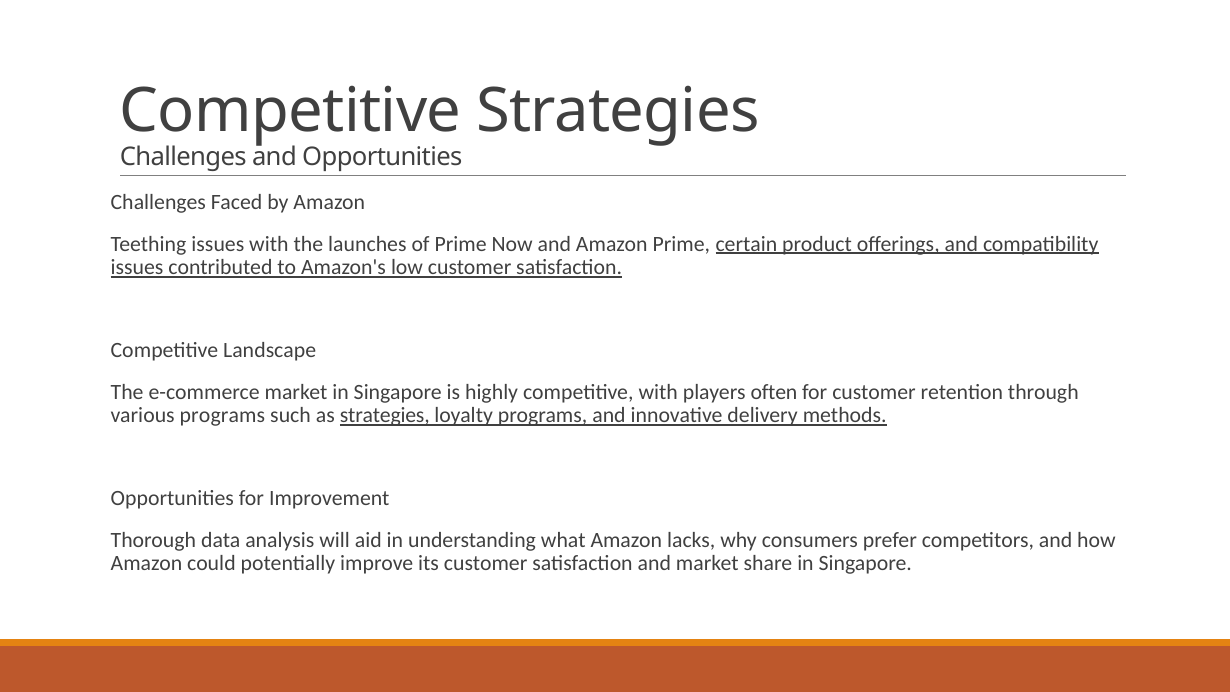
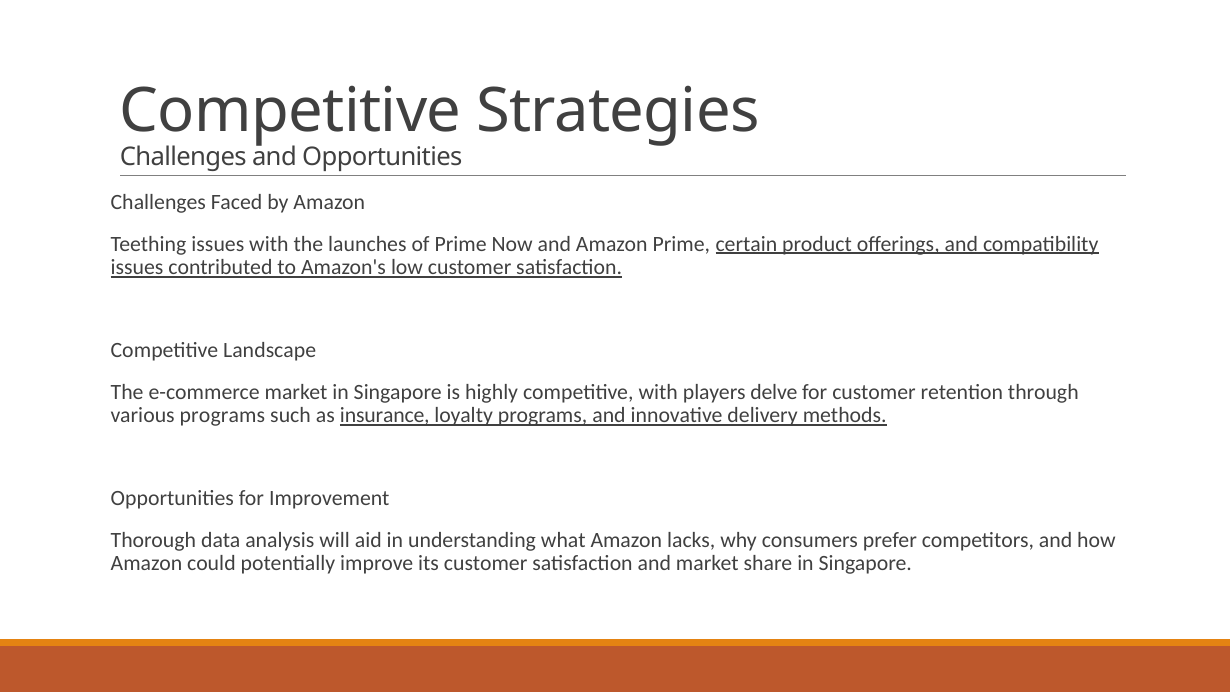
often: often -> delve (774, 392)
as strategies: strategies -> insurance (385, 415)
